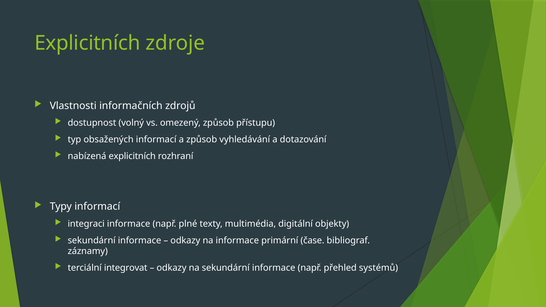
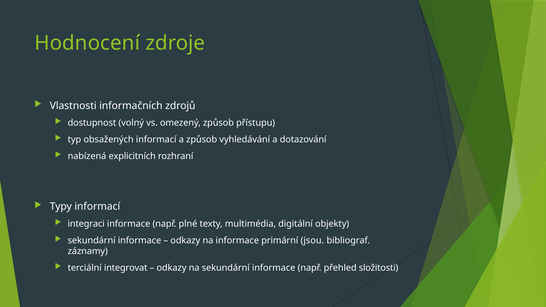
Explicitních: Explicitních -> Hodnocení (87, 43)
čase: čase -> jsou (312, 240)
systémů: systémů -> složitosti (379, 268)
